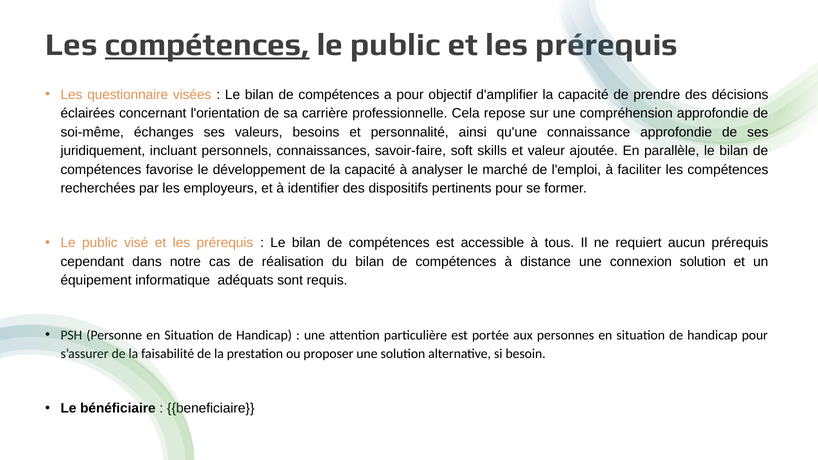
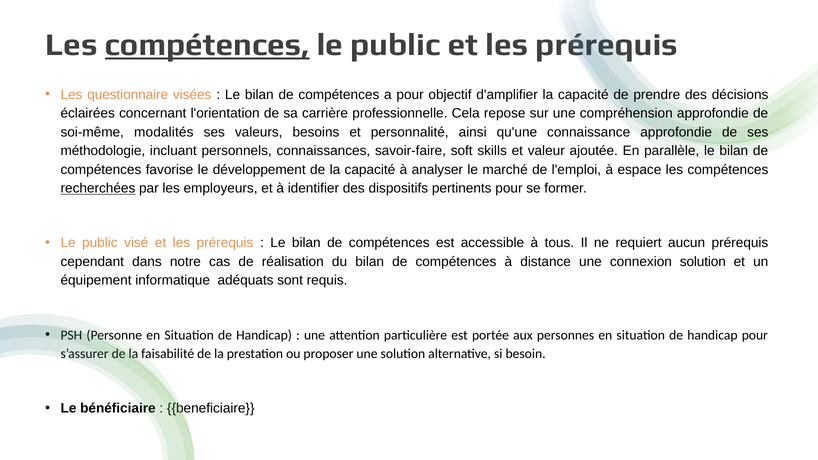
échanges: échanges -> modalités (164, 132)
juridiquement: juridiquement -> méthodologie (103, 151)
faciliter: faciliter -> espace (639, 170)
recherchées underline: none -> present (98, 188)
